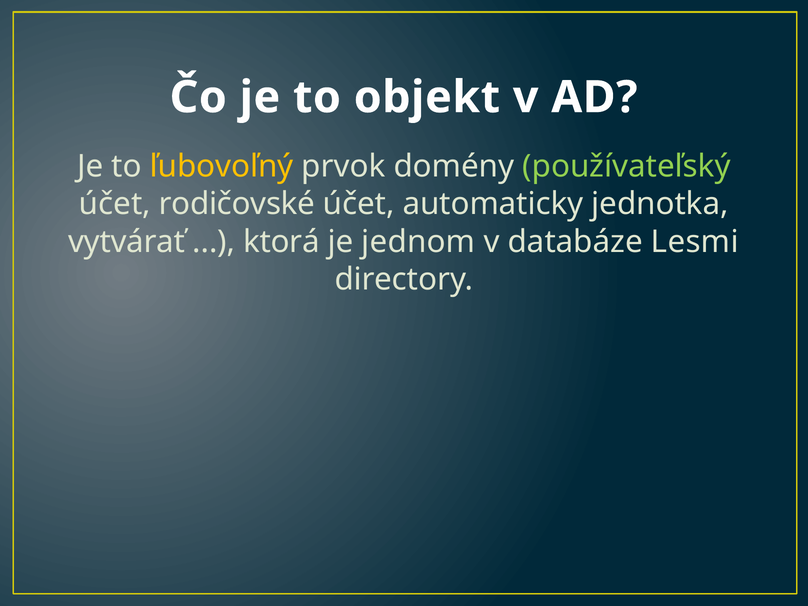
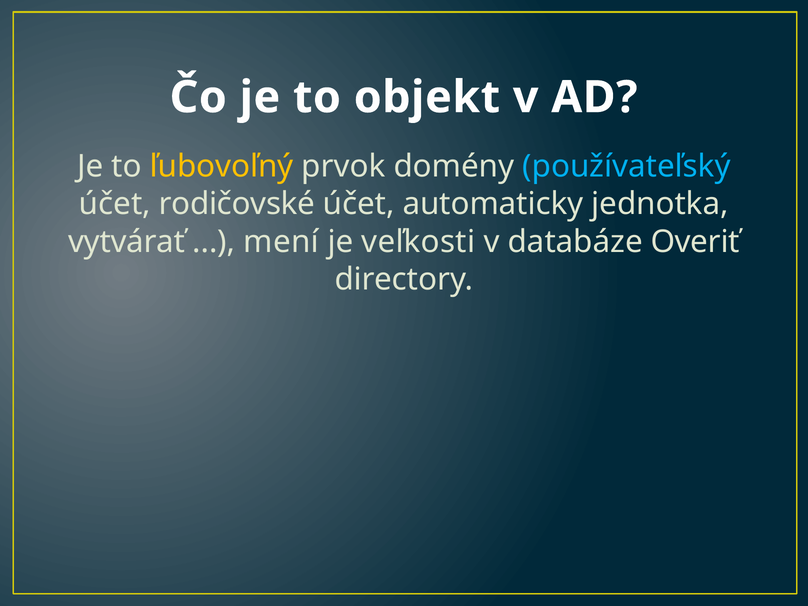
používateľský colour: light green -> light blue (627, 166)
ktorá: ktorá -> mení (281, 242)
jednom: jednom -> veľkosti (418, 242)
Lesmi: Lesmi -> Overiť (695, 242)
